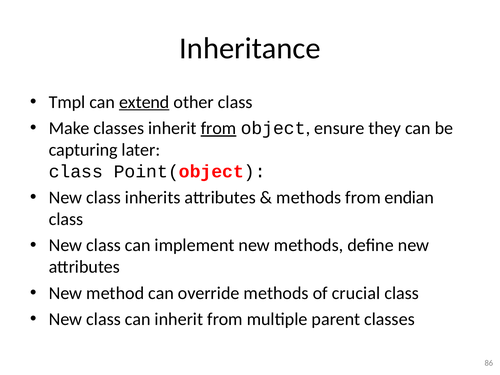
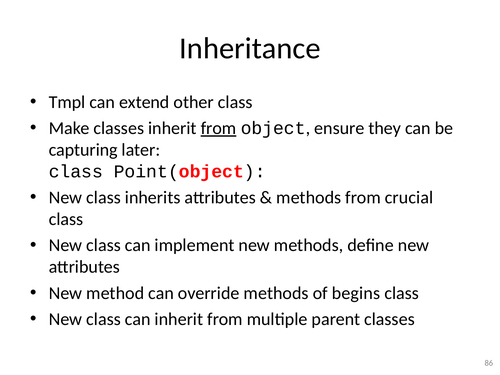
extend underline: present -> none (144, 102)
endian: endian -> crucial (409, 198)
crucial: crucial -> begins (356, 293)
